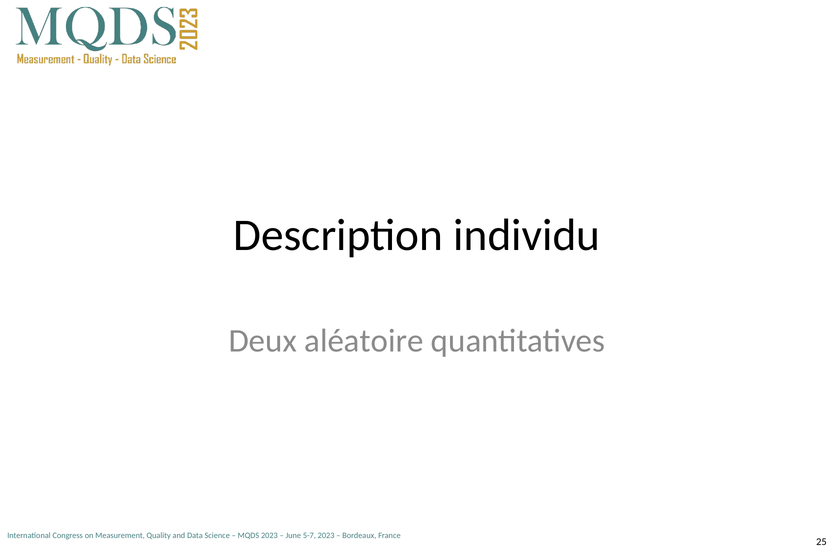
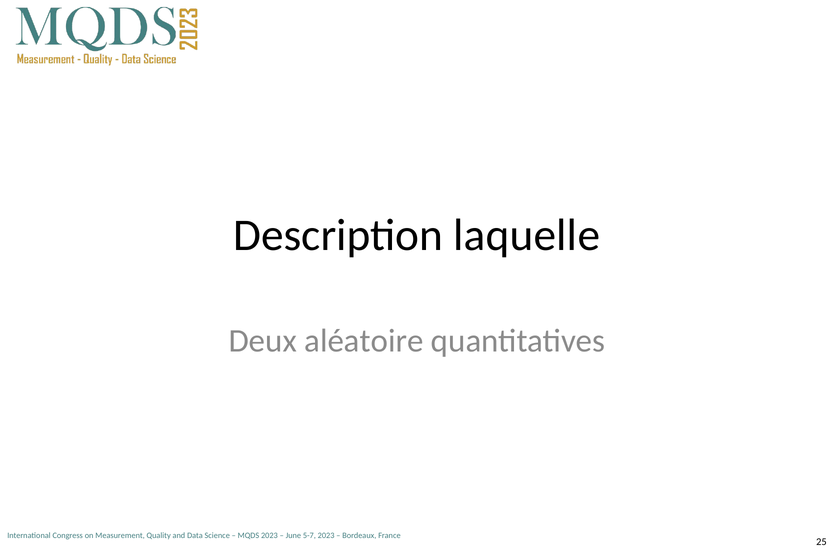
individu: individu -> laquelle (527, 235)
